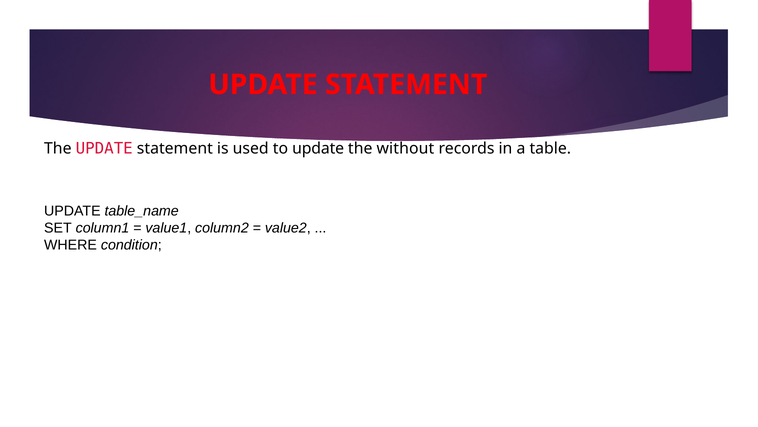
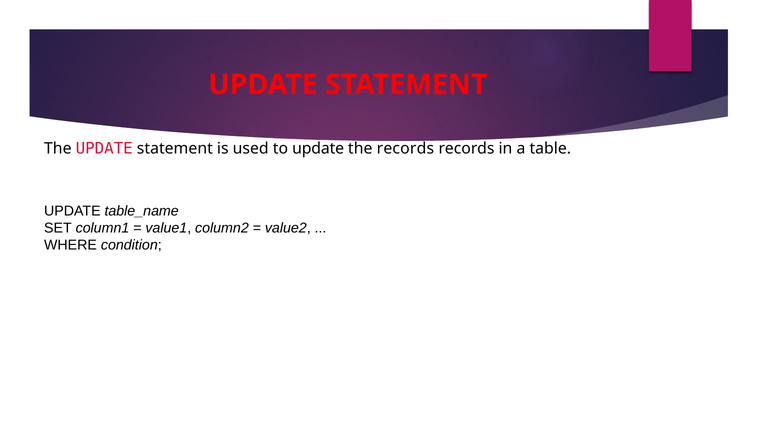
the without: without -> records (405, 148)
